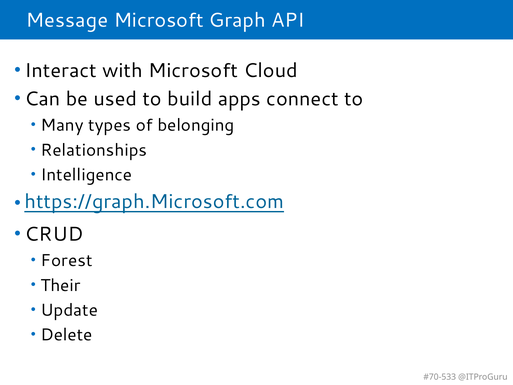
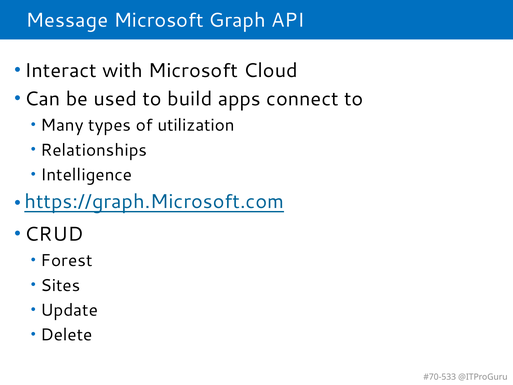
belonging: belonging -> utilization (196, 125)
Their: Their -> Sites (60, 285)
